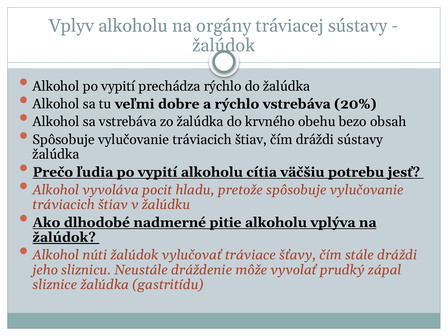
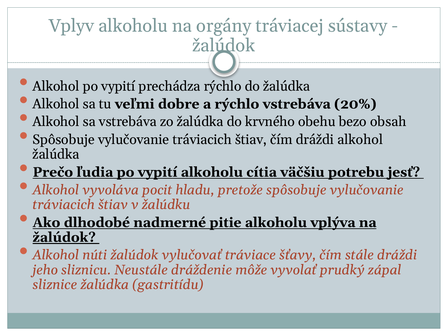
dráždi sústavy: sústavy -> alkohol (360, 140)
